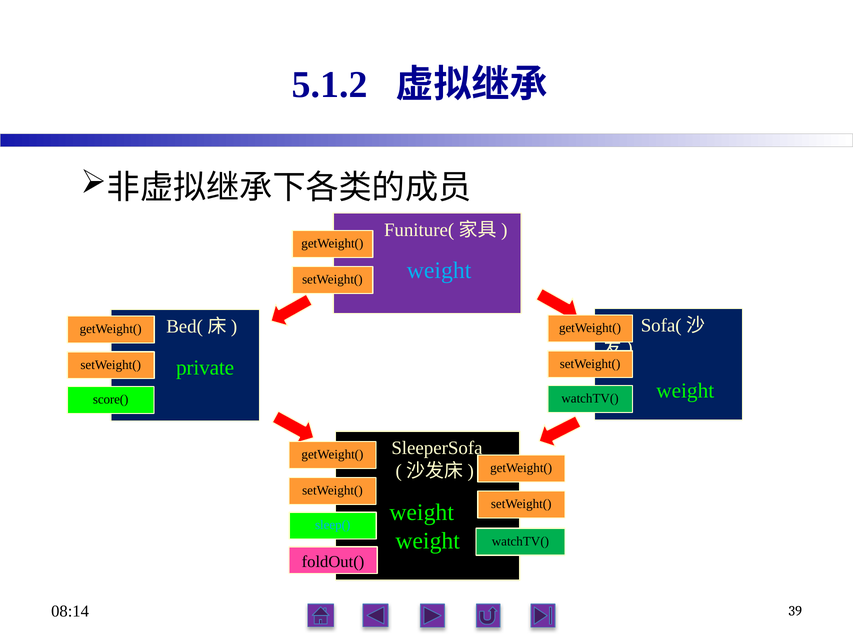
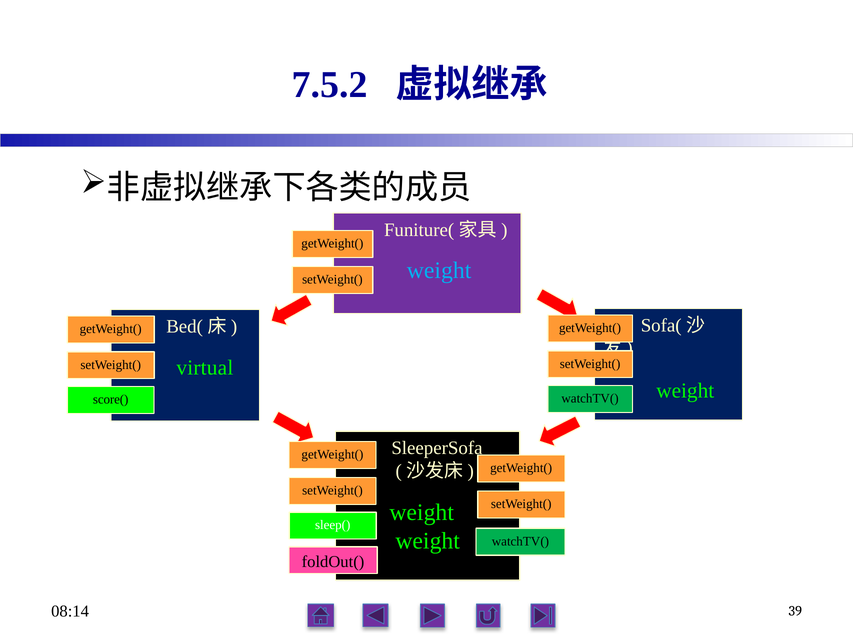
5.1.2: 5.1.2 -> 7.5.2 (330, 85)
private: private -> virtual (205, 368)
sleep( colour: light blue -> white (333, 525)
